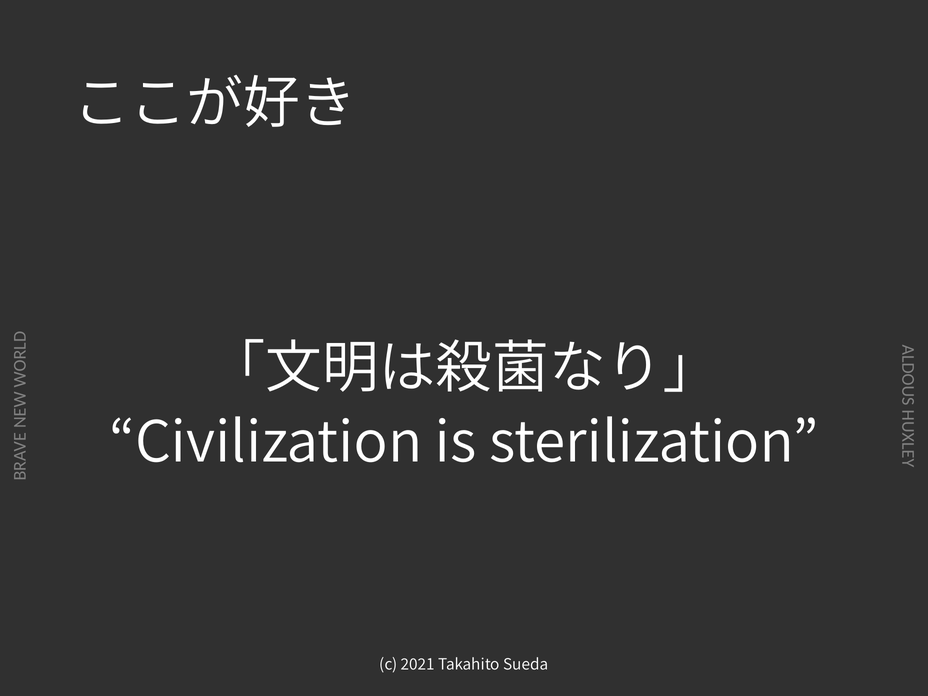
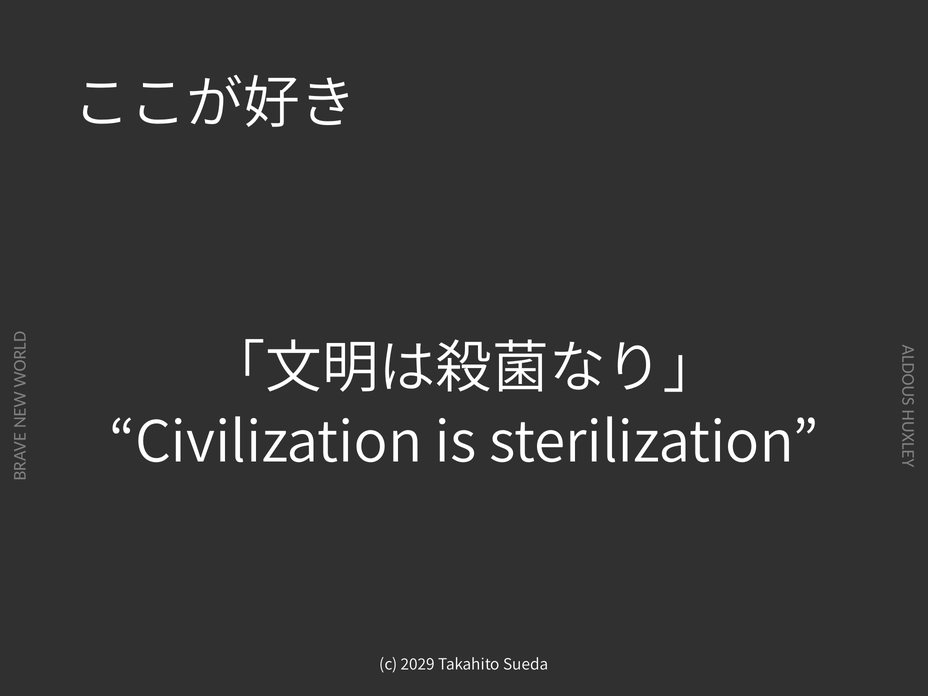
2021: 2021 -> 2029 (418, 665)
